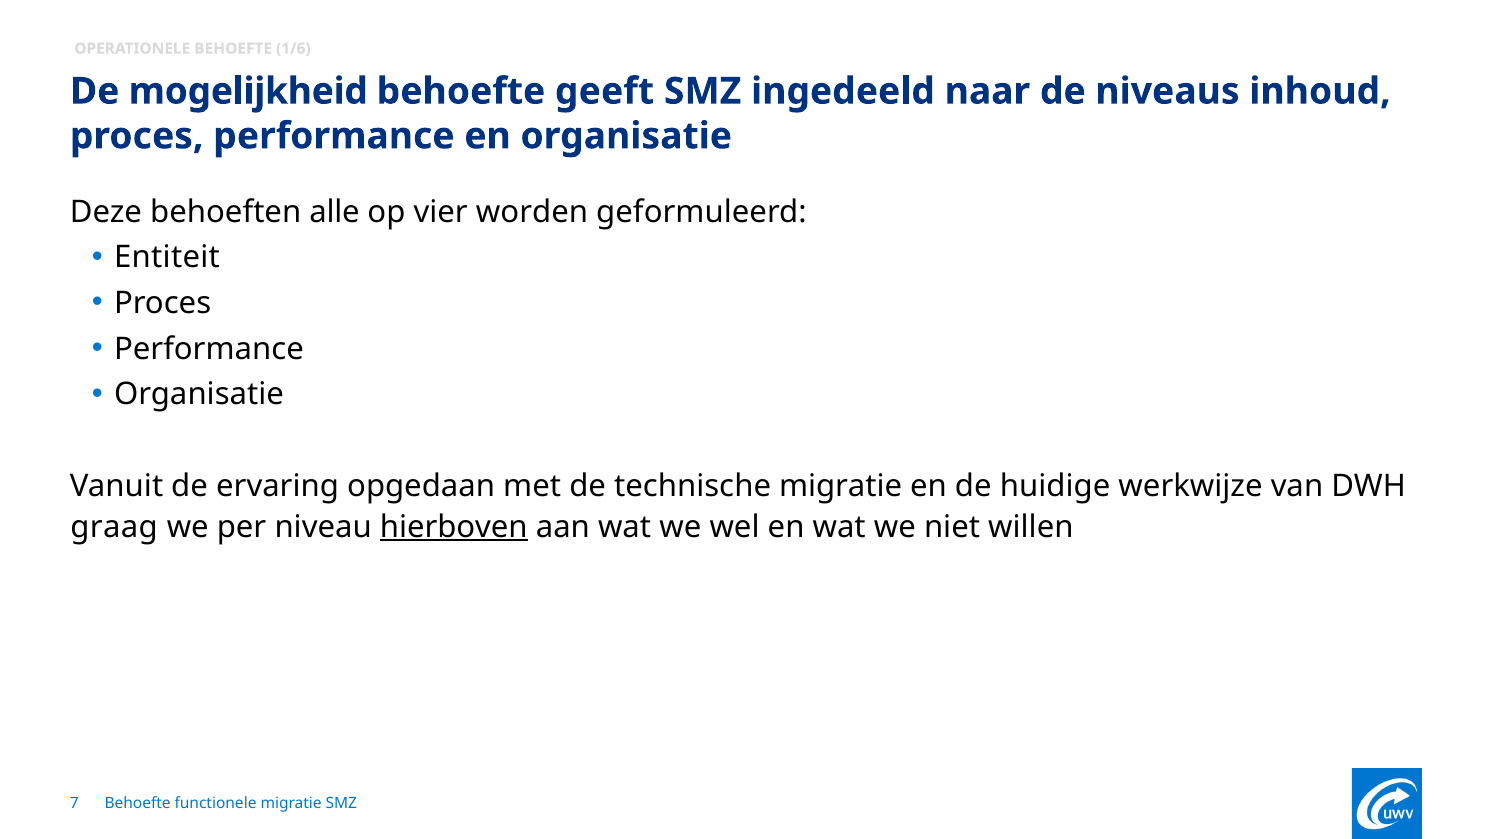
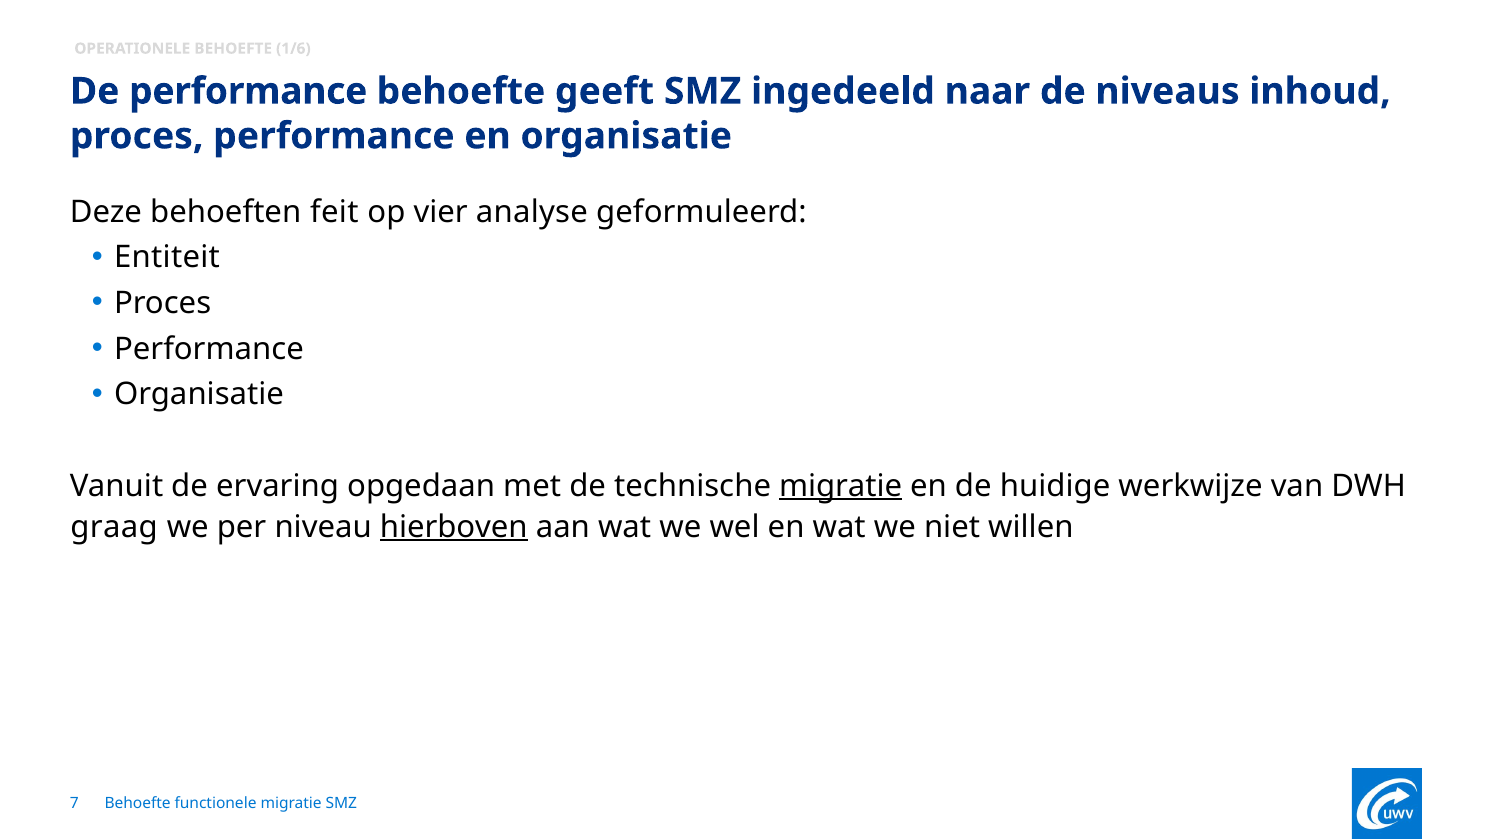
De mogelijkheid: mogelijkheid -> performance (248, 91)
alle: alle -> feit (334, 212)
worden: worden -> analyse (532, 212)
migratie underline: none -> present (841, 486)
